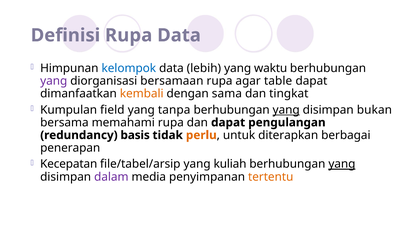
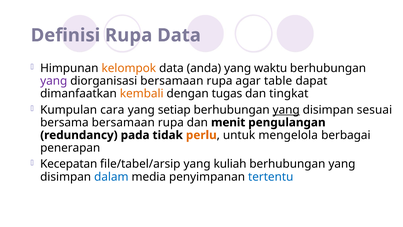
kelompok colour: blue -> orange (129, 68)
lebih: lebih -> anda (204, 68)
sama: sama -> tugas (227, 93)
field: field -> cara (112, 110)
tanpa: tanpa -> setiap (174, 110)
bukan: bukan -> sesuai (374, 110)
bersama memahami: memahami -> bersamaan (123, 122)
dan dapat: dapat -> menit (228, 122)
basis: basis -> pada (135, 135)
diterapkan: diterapkan -> mengelola (288, 135)
yang underline: present -> none (342, 164)
dalam colour: purple -> blue (111, 177)
tertentu colour: orange -> blue (271, 177)
